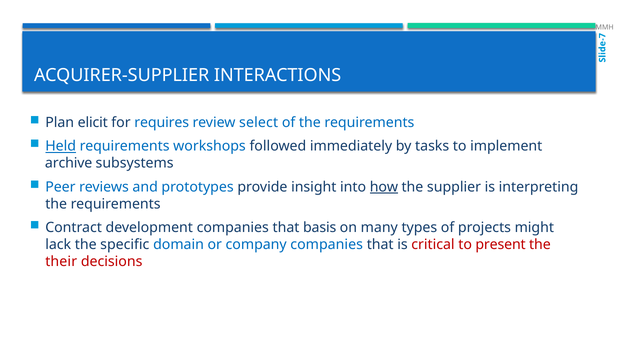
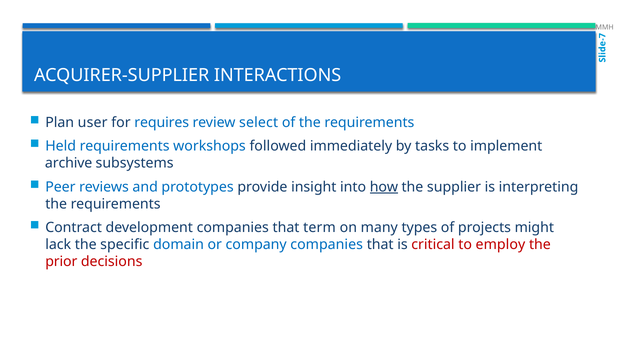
elicit: elicit -> user (93, 122)
Held underline: present -> none (61, 146)
basis: basis -> term (320, 227)
present: present -> employ (500, 244)
their: their -> prior (61, 261)
